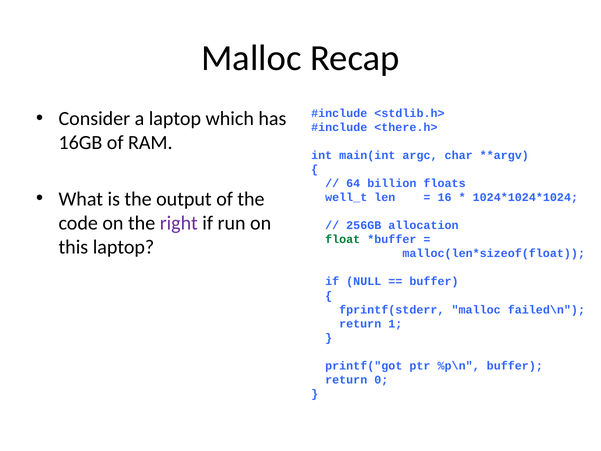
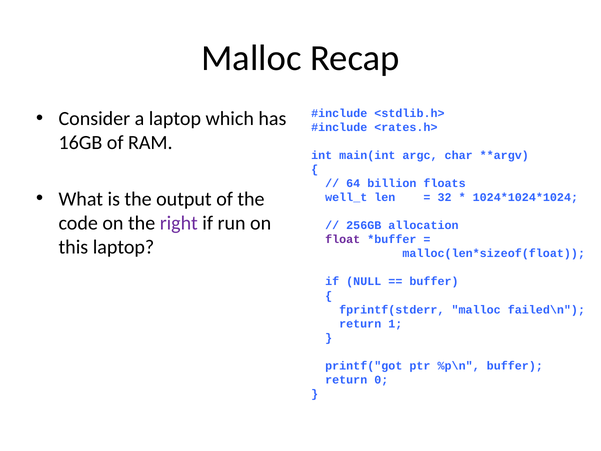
<there.h>: <there.h> -> <rates.h> (406, 127)
16: 16 -> 32 (445, 197)
float colour: green -> purple (343, 239)
